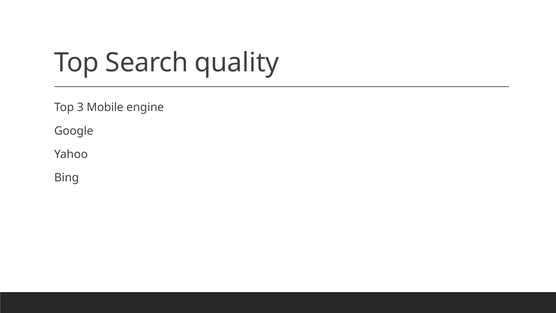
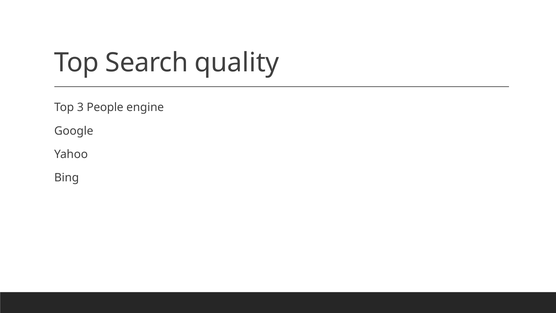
Mobile: Mobile -> People (105, 107)
